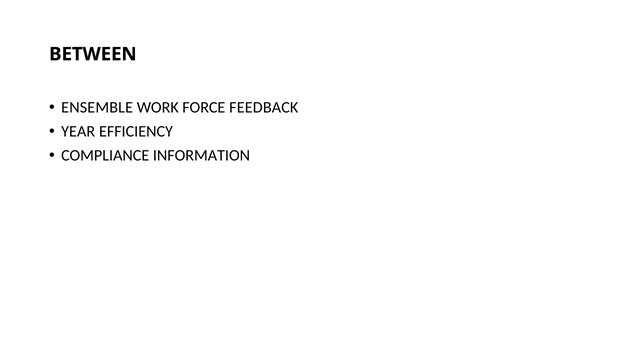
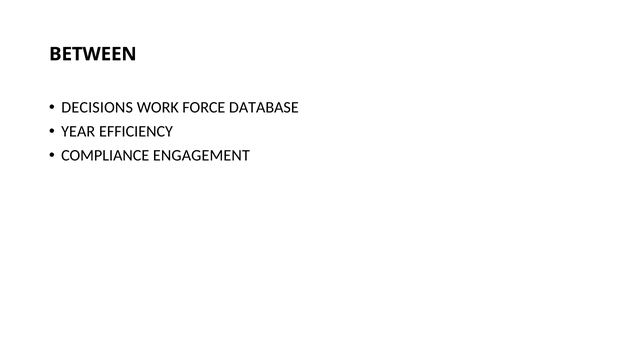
ENSEMBLE: ENSEMBLE -> DECISIONS (97, 107)
FEEDBACK: FEEDBACK -> DATABASE (264, 107)
INFORMATION: INFORMATION -> ENGAGEMENT (201, 156)
